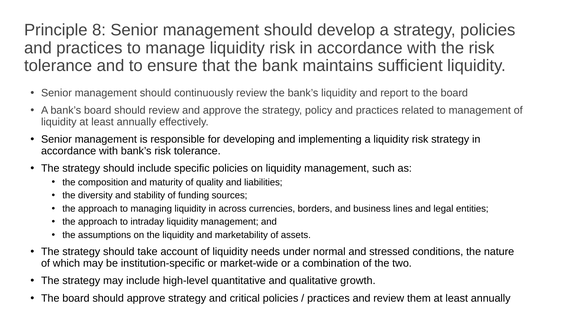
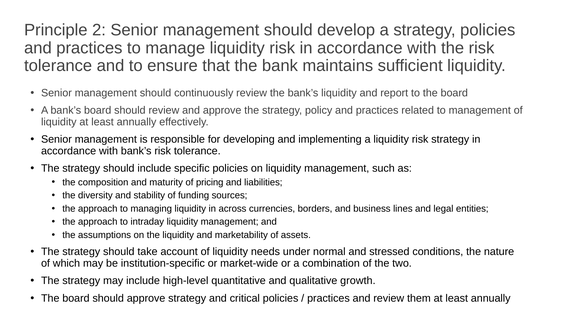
8: 8 -> 2 (99, 30)
quality: quality -> pricing (210, 182)
